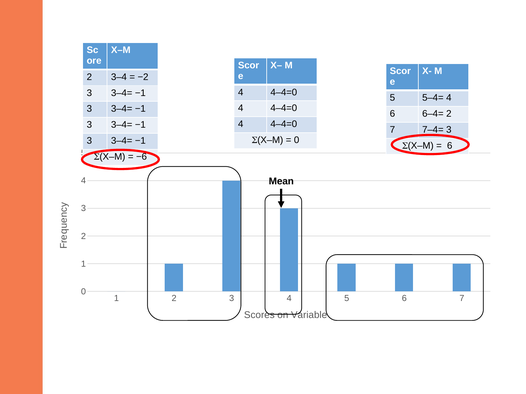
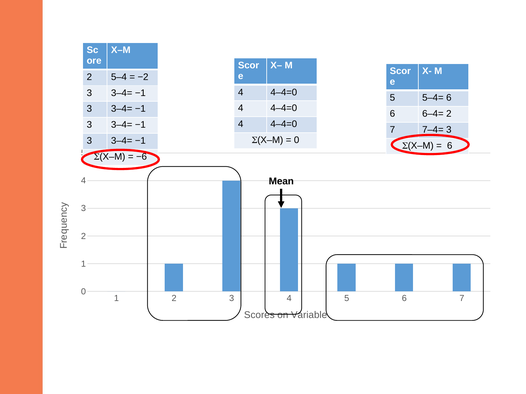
3–4: 3–4 -> 5–4 (119, 77)
5–4= 4: 4 -> 6 (449, 98)
